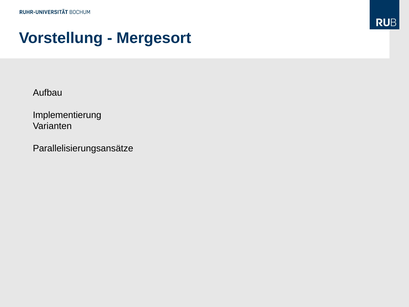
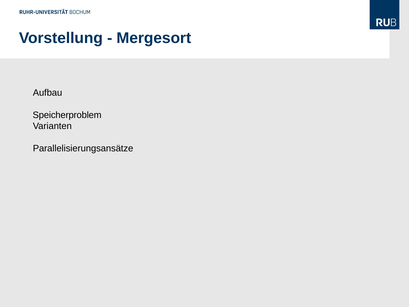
Implementierung: Implementierung -> Speicherproblem (67, 115)
